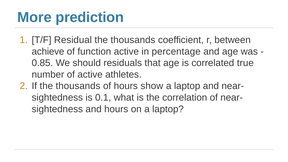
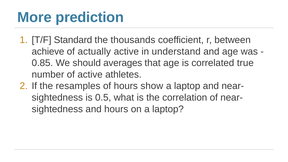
Residual: Residual -> Standard (73, 40)
function: function -> actually (94, 51)
percentage: percentage -> understand (176, 51)
residuals: residuals -> averages (123, 63)
If the thousands: thousands -> resamples (78, 86)
0.1: 0.1 -> 0.5 (103, 98)
